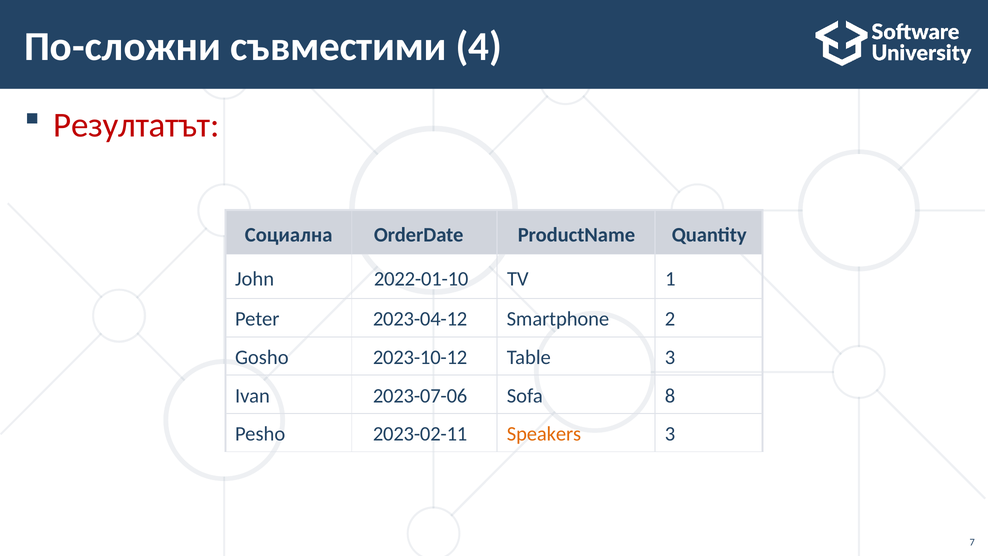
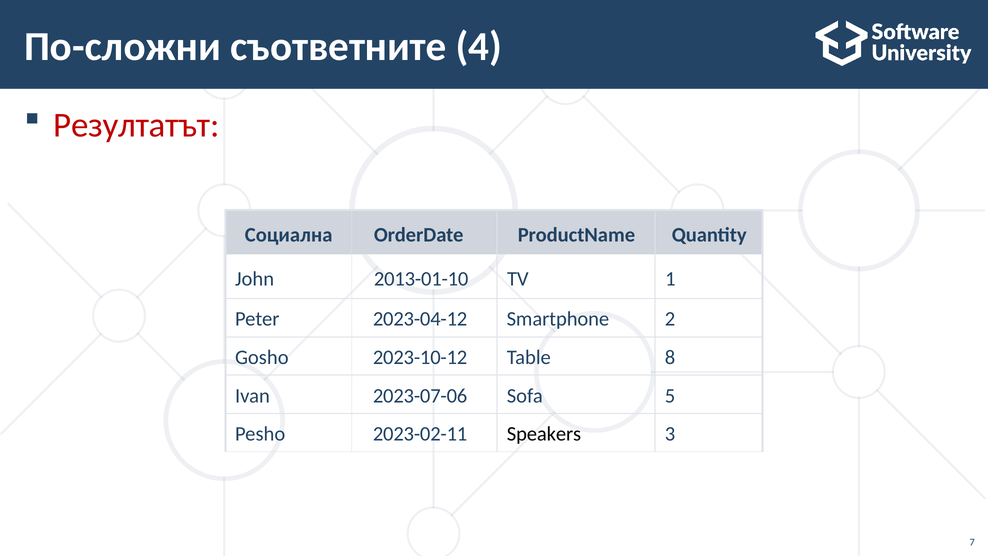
съвместими: съвместими -> съответните (338, 47)
2022-01-10: 2022-01-10 -> 2013-01-10 (421, 279)
Table 3: 3 -> 8 (670, 357)
8: 8 -> 5 (670, 396)
Speakers colour: orange -> black (544, 434)
